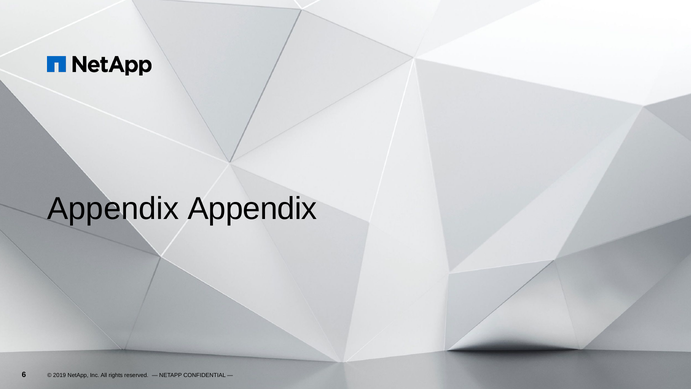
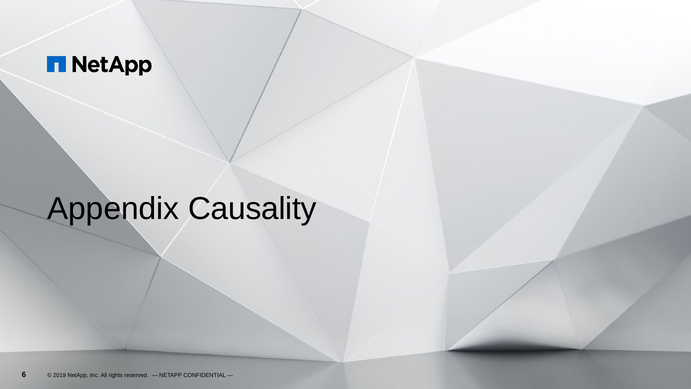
Appendix Appendix: Appendix -> Causality (252, 209)
